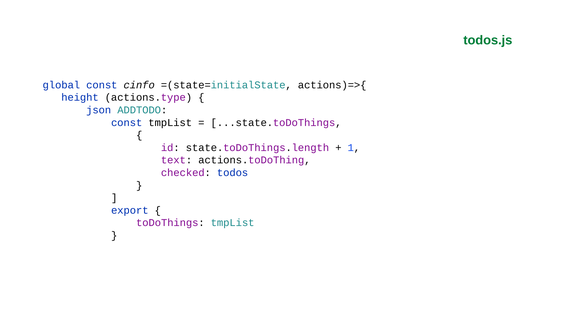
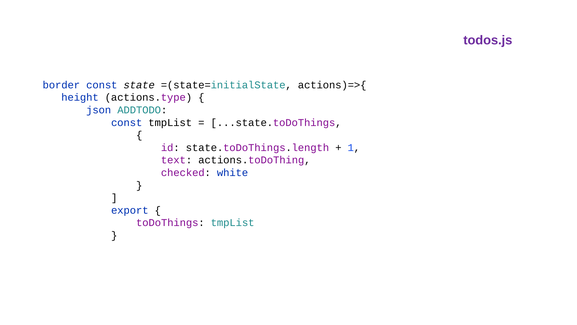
todos.js colour: green -> purple (488, 40)
global: global -> border (61, 85)
cinfo: cinfo -> state (139, 85)
todos: todos -> white (233, 172)
